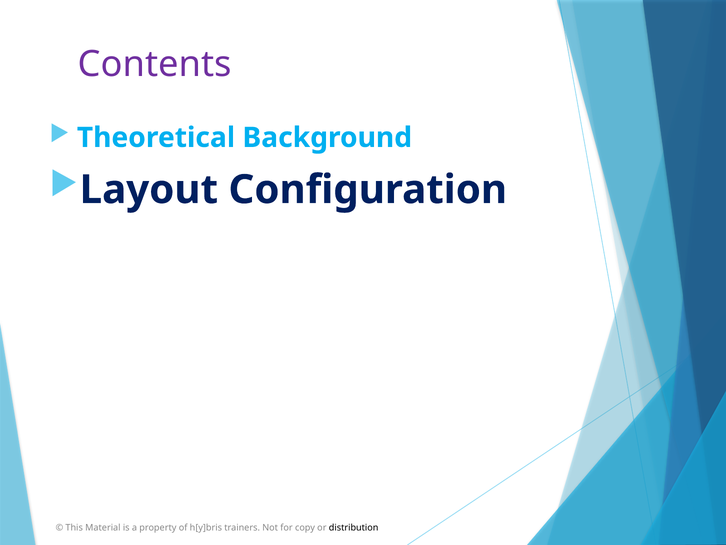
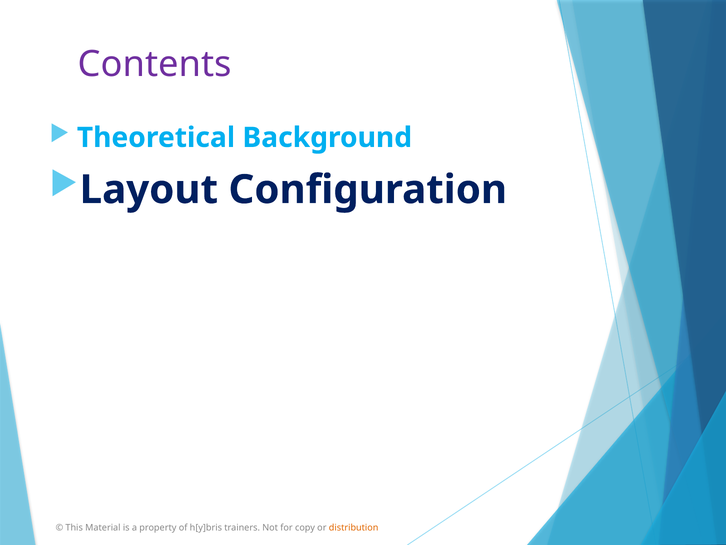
distribution colour: black -> orange (354, 527)
